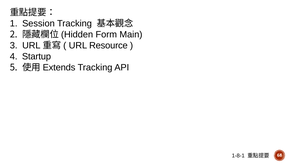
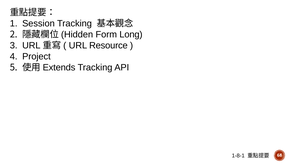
Main: Main -> Long (131, 34)
Startup: Startup -> Project (36, 56)
